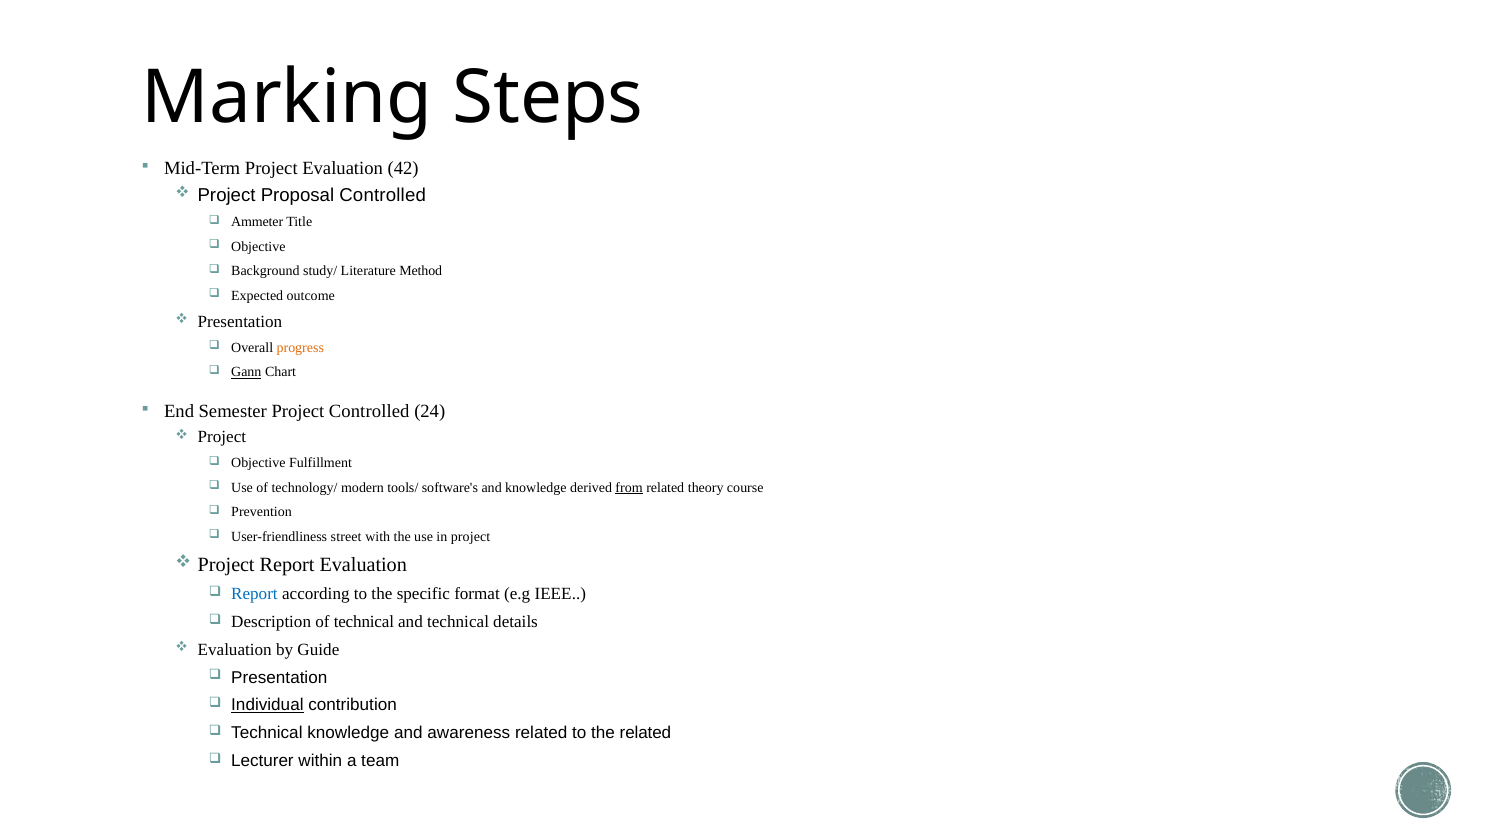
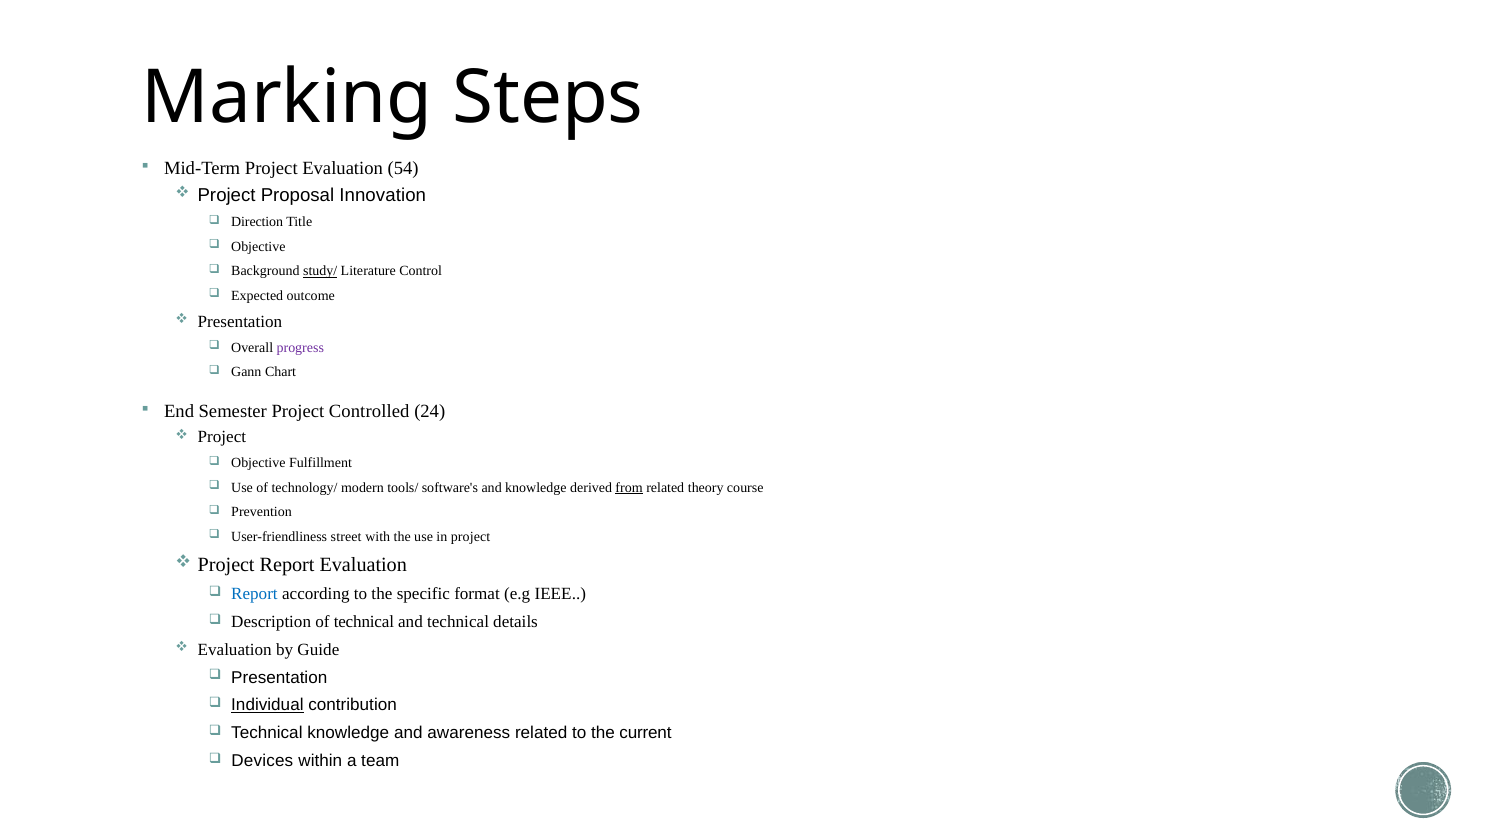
42: 42 -> 54 (403, 169)
Proposal Controlled: Controlled -> Innovation (383, 195)
Ammeter: Ammeter -> Direction (257, 222)
study/ underline: none -> present (320, 271)
Method: Method -> Control (421, 271)
progress colour: orange -> purple (300, 348)
Gann underline: present -> none (246, 372)
the related: related -> current (645, 733)
Lecturer: Lecturer -> Devices (262, 761)
